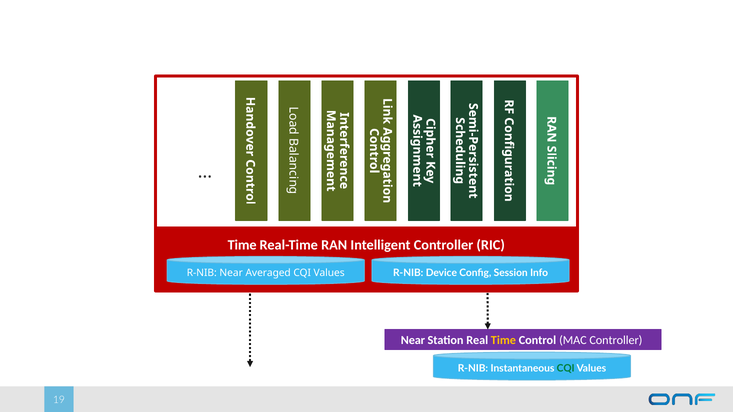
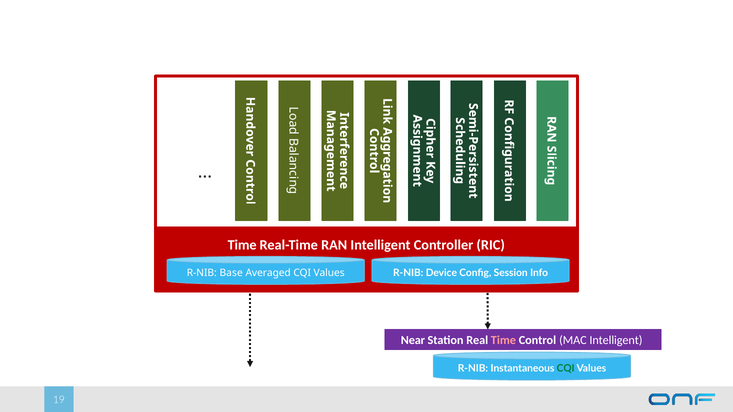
R-NIB Near: Near -> Base (231, 273)
Time colour: yellow -> pink (503, 341)
MAC Controller: Controller -> Intelligent (616, 341)
